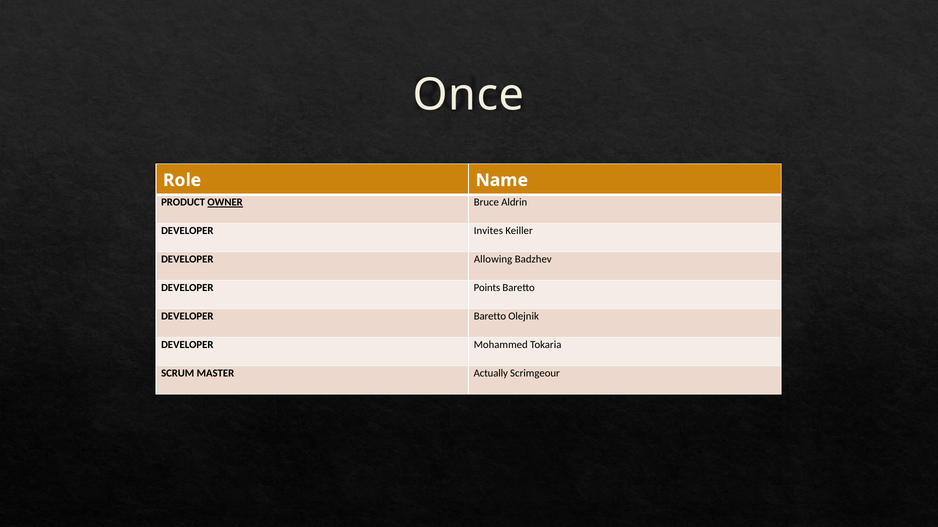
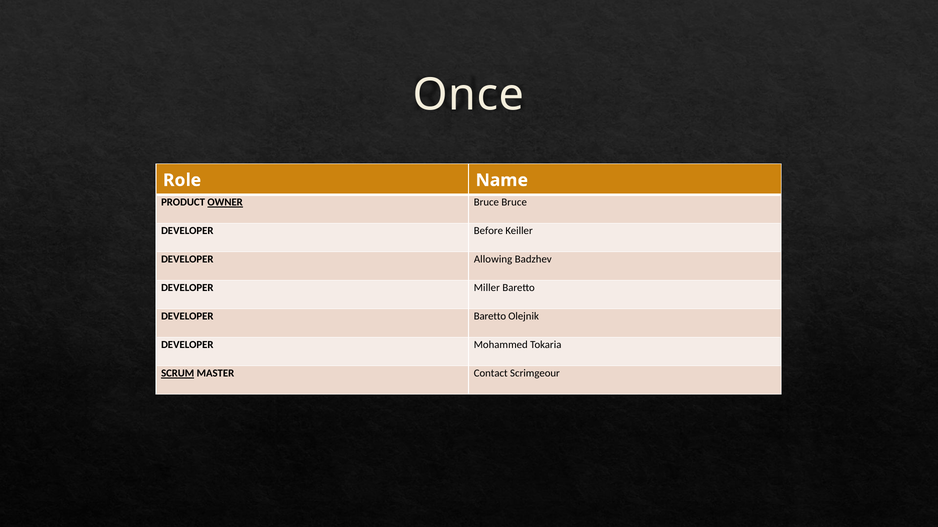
Bruce Aldrin: Aldrin -> Bruce (514, 203)
Invites: Invites -> Before (488, 231)
Points: Points -> Miller (487, 288)
SCRUM underline: none -> present (178, 374)
Actually: Actually -> Contact (491, 374)
